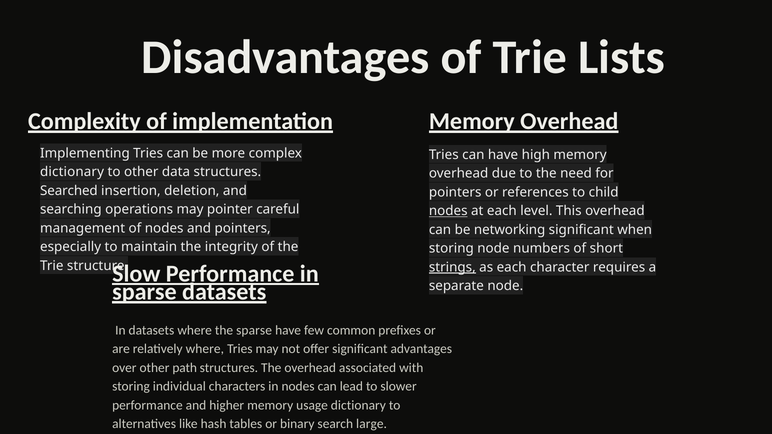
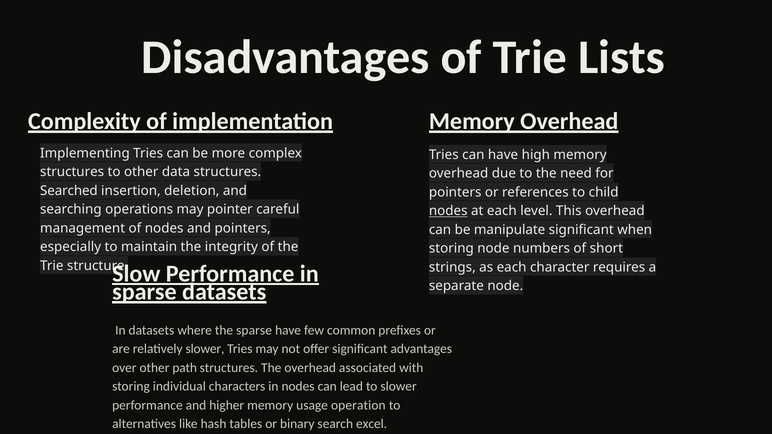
dictionary: dictionary -> structures (72, 172)
networking: networking -> manipulate (510, 230)
strings underline: present -> none (452, 267)
relatively where: where -> slower (205, 349)
usage dictionary: dictionary -> operation (358, 405)
large: large -> excel (372, 424)
